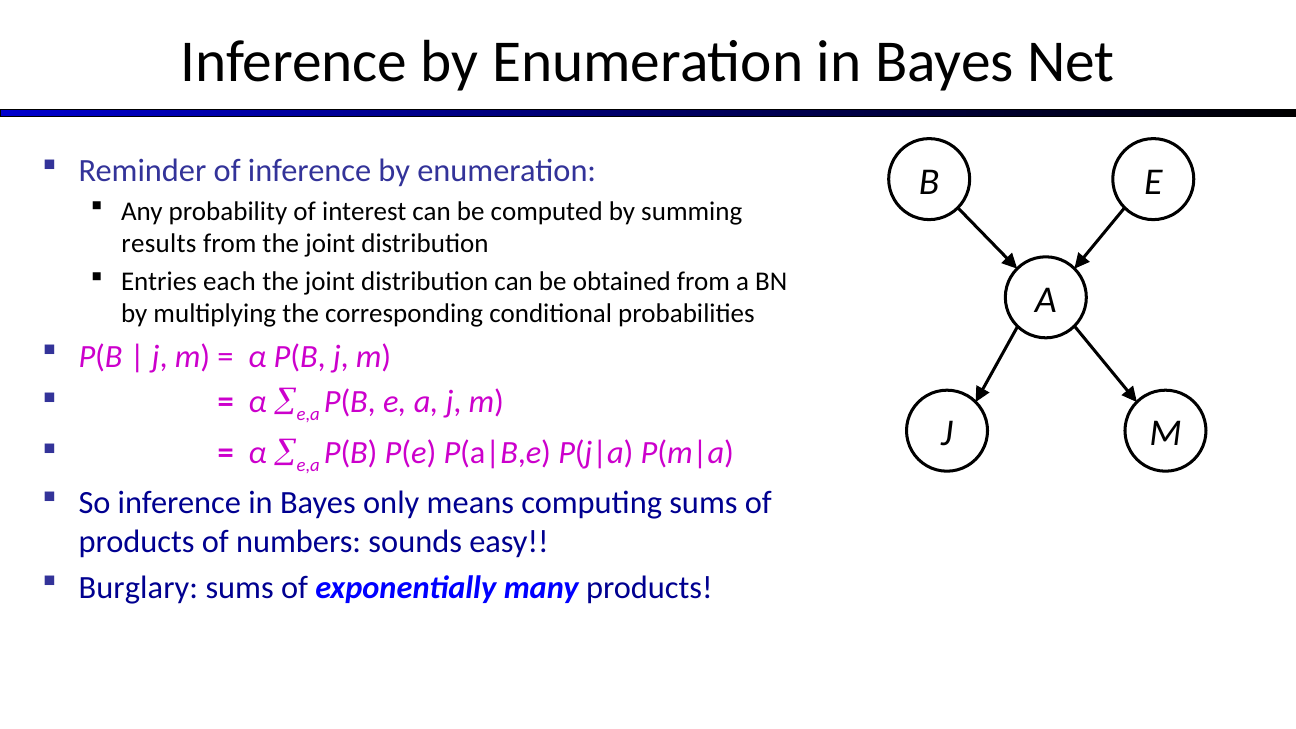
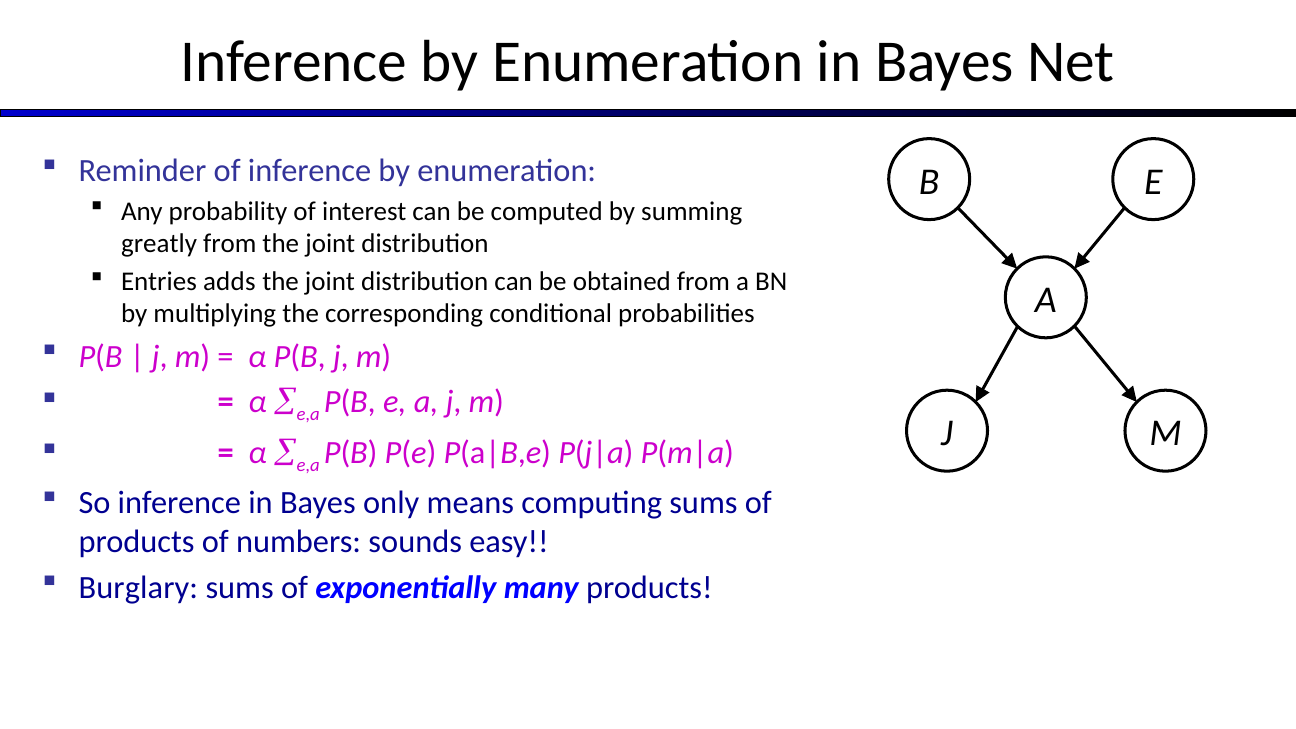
results: results -> greatly (159, 244)
each: each -> adds (229, 282)
